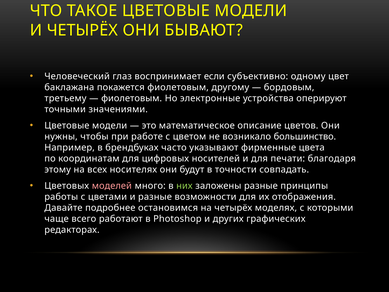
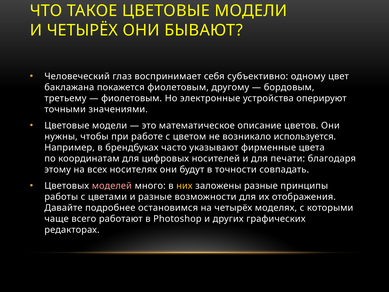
если: если -> себя (214, 76)
большинство: большинство -> используется (305, 136)
них colour: light green -> yellow (184, 186)
